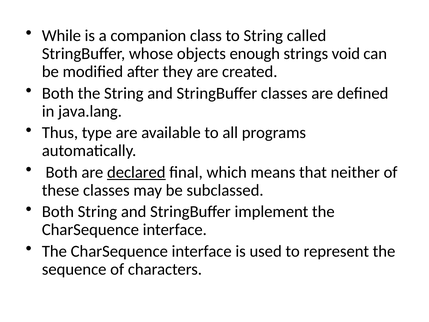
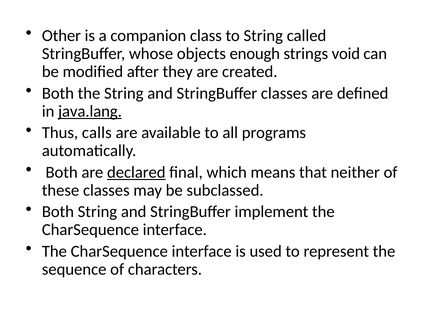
While: While -> Other (61, 36)
java.lang underline: none -> present (90, 111)
type: type -> calls (97, 133)
